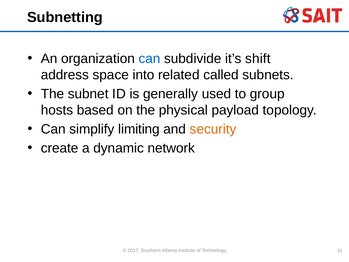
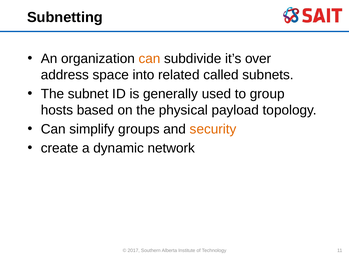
can colour: blue -> orange (150, 58)
shift: shift -> over (258, 58)
limiting: limiting -> groups (139, 129)
